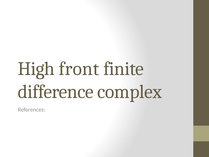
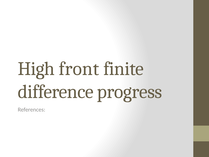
complex: complex -> progress (130, 92)
